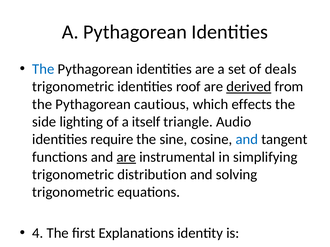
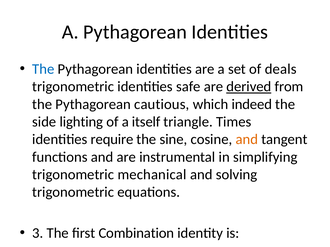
roof: roof -> safe (188, 87)
effects: effects -> indeed (252, 104)
Audio: Audio -> Times (234, 122)
and colour: blue -> orange (247, 140)
are underline: present -> none (126, 157)
distribution: distribution -> mechanical (152, 175)
4: 4 -> 3 (38, 234)
Explanations: Explanations -> Combination (136, 234)
